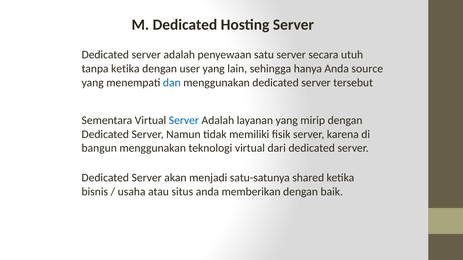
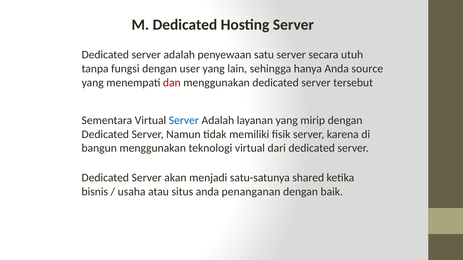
tanpa ketika: ketika -> fungsi (125, 69)
dan colour: blue -> red (172, 83)
memberikan: memberikan -> penanganan (251, 192)
